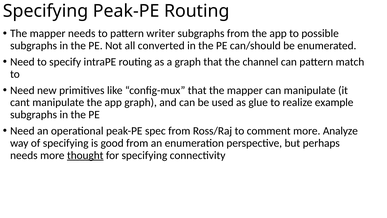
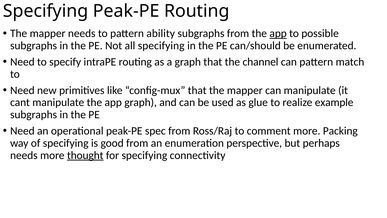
writer: writer -> ability (161, 33)
app underline: none -> present (278, 33)
all converted: converted -> specifying (161, 46)
Analyze: Analyze -> Packing (340, 131)
